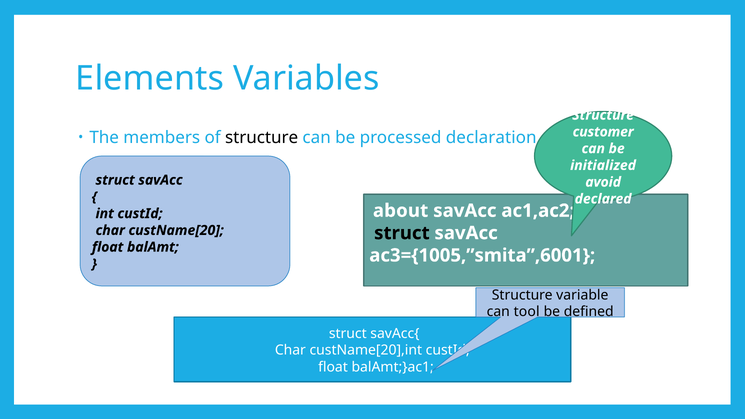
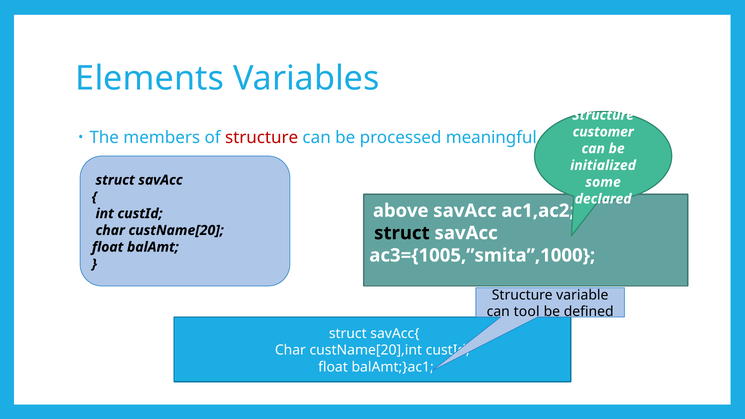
structure colour: black -> red (262, 138)
declaration: declaration -> meaningful (491, 138)
avoid: avoid -> some (603, 182)
about: about -> above (401, 211)
ac3={1005,”smita”,6001: ac3={1005,”smita”,6001 -> ac3={1005,”smita”,1000 (482, 255)
